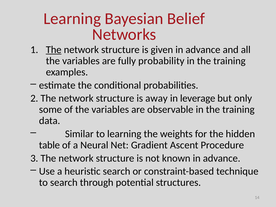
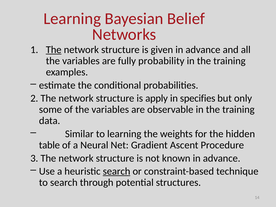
away: away -> apply (157, 98)
leverage: leverage -> specifies (198, 98)
search underline: none -> present (117, 171)
